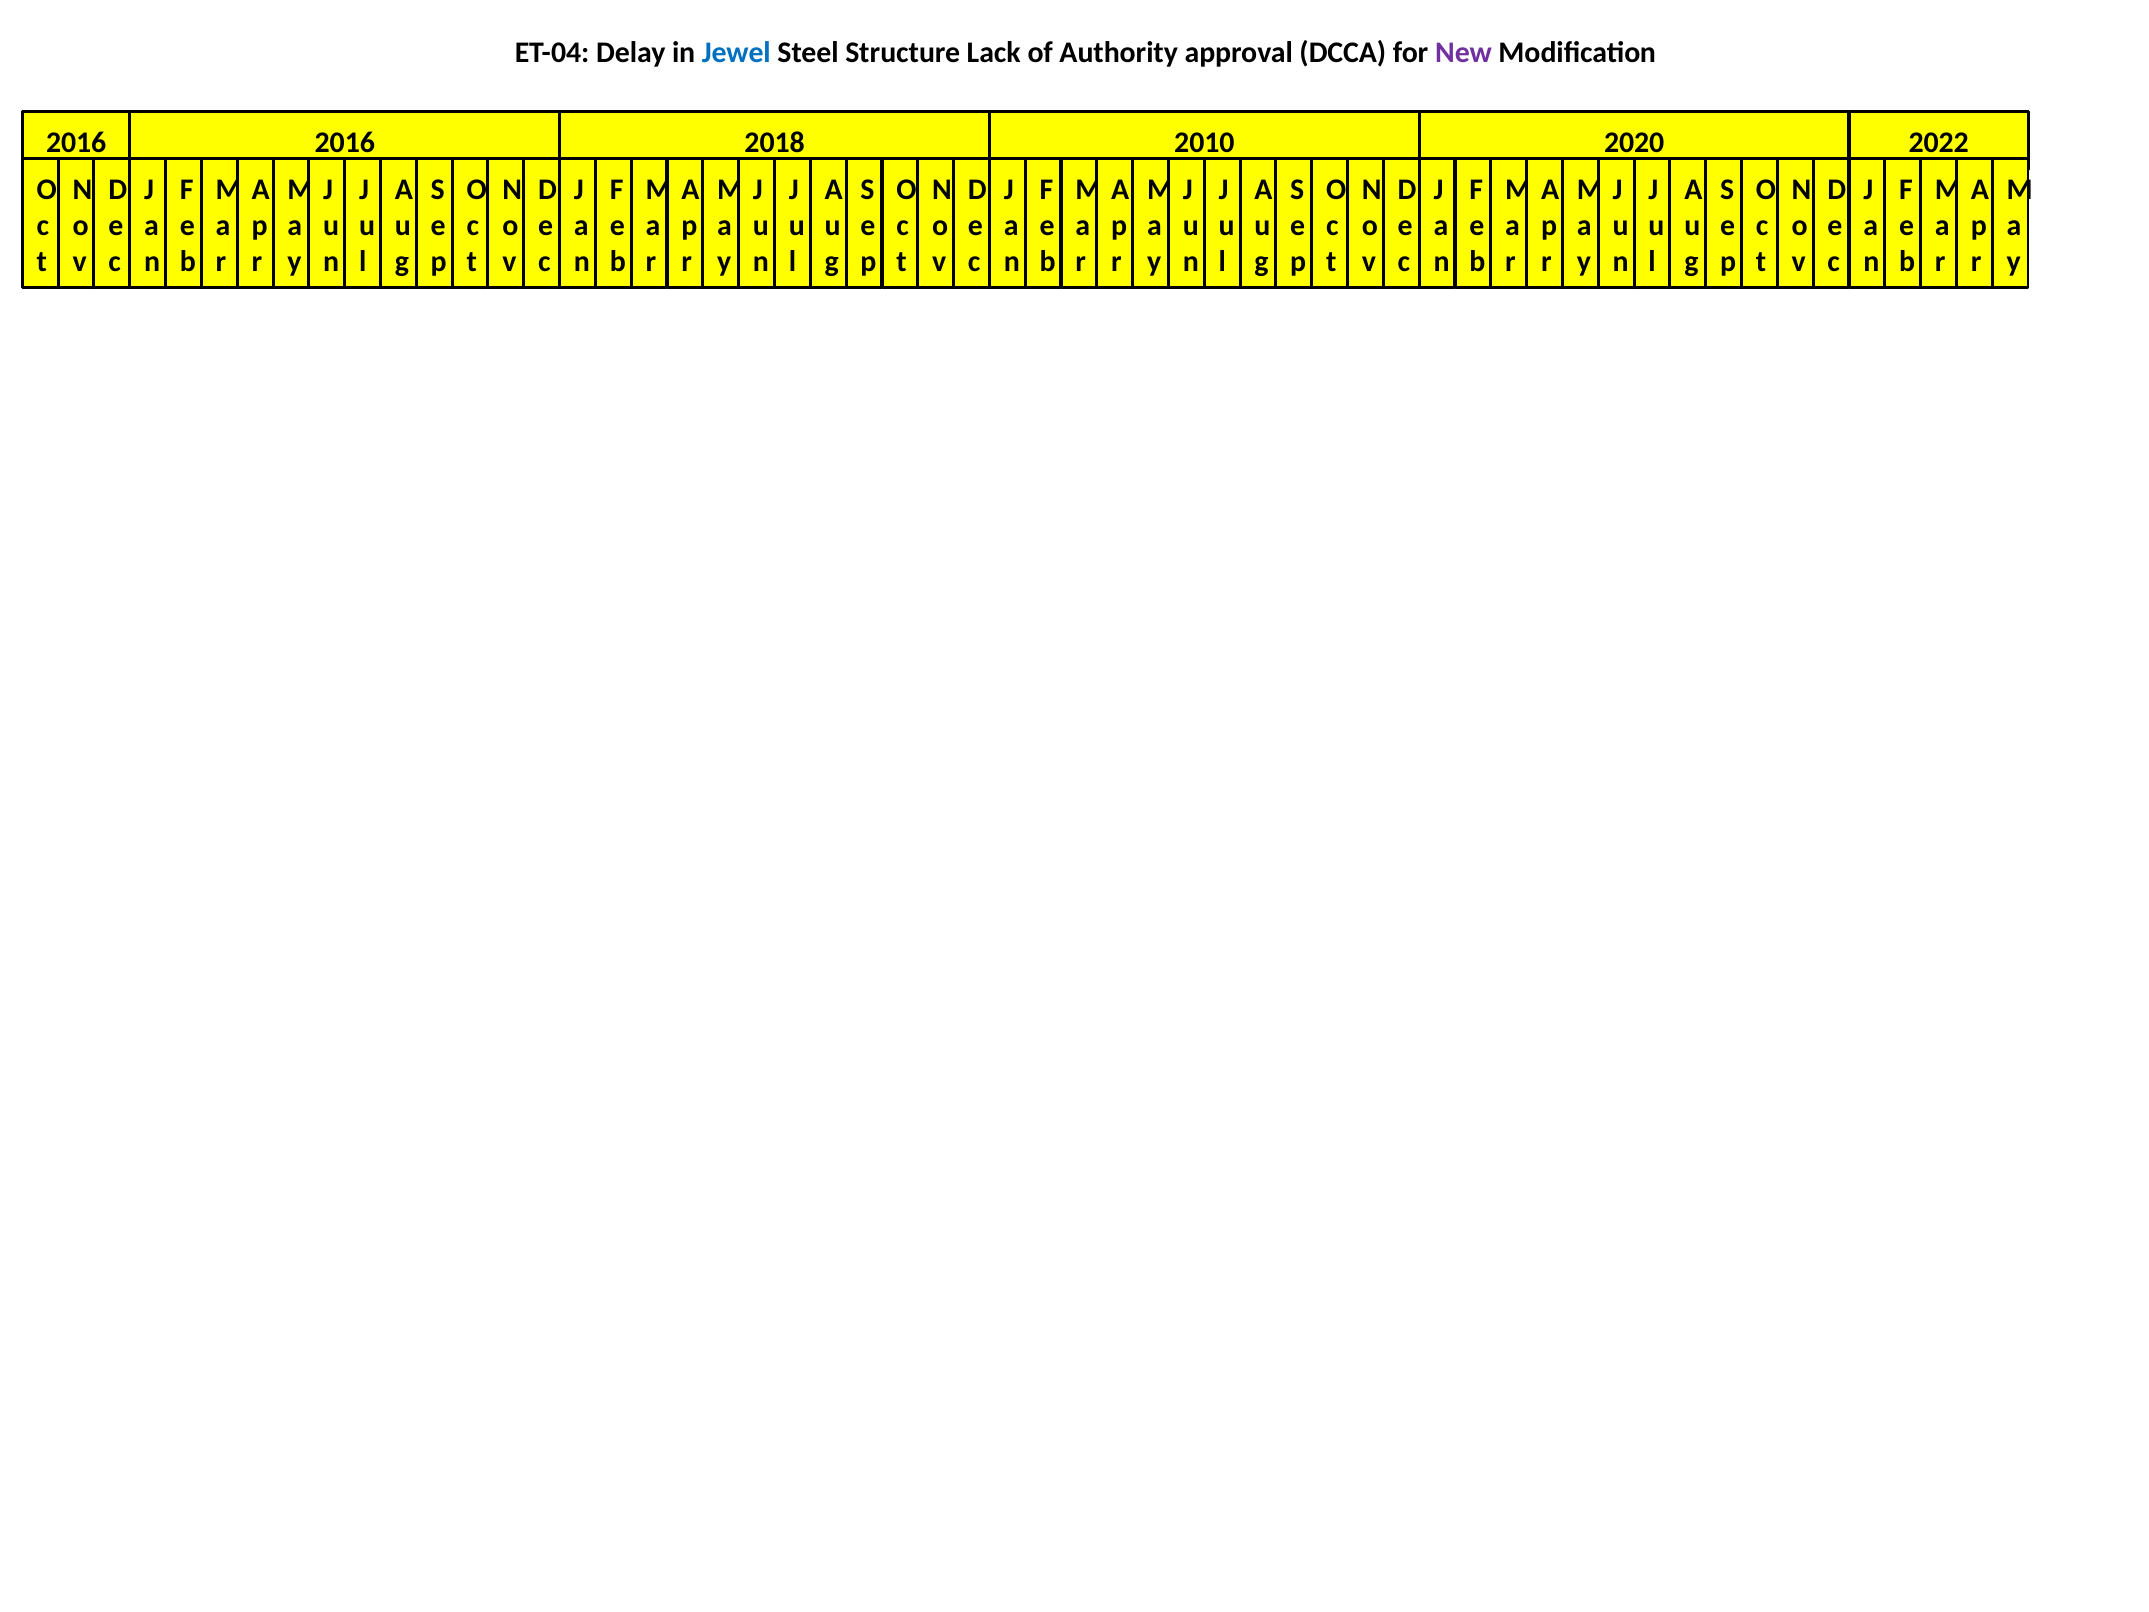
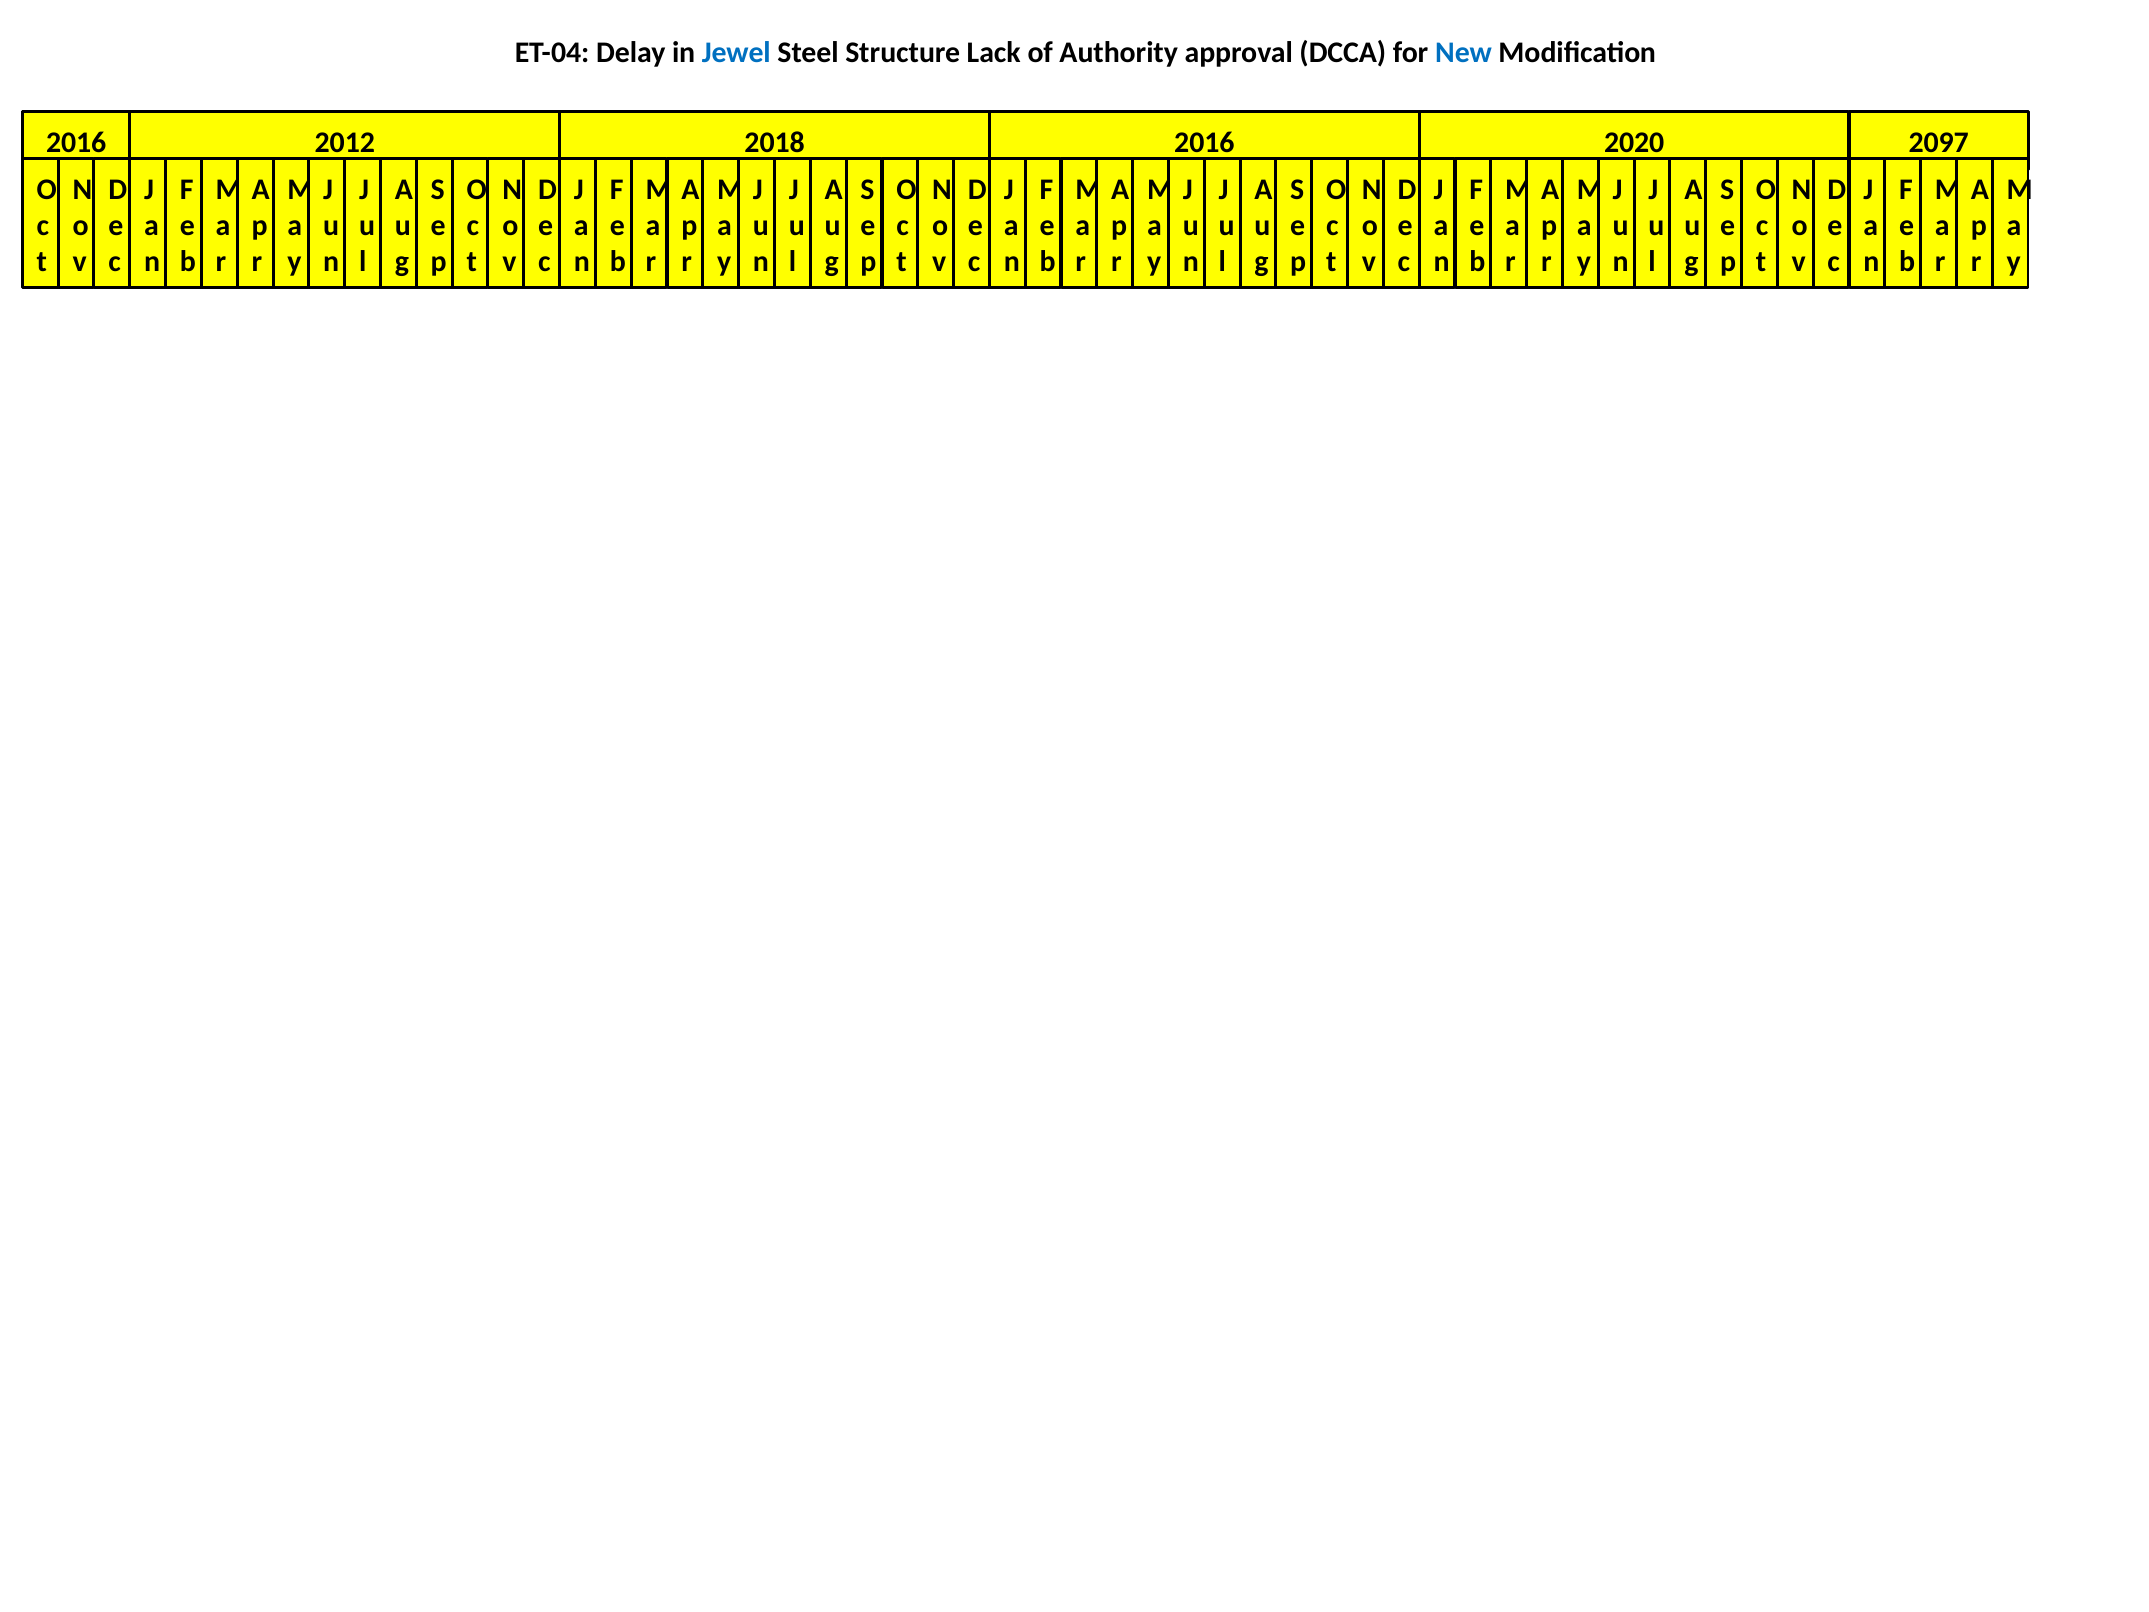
New colour: purple -> blue (1464, 53)
2016 2016: 2016 -> 2012 (345, 143)
2018 2010: 2010 -> 2016 (1204, 143)
2022: 2022 -> 2097 (1939, 143)
